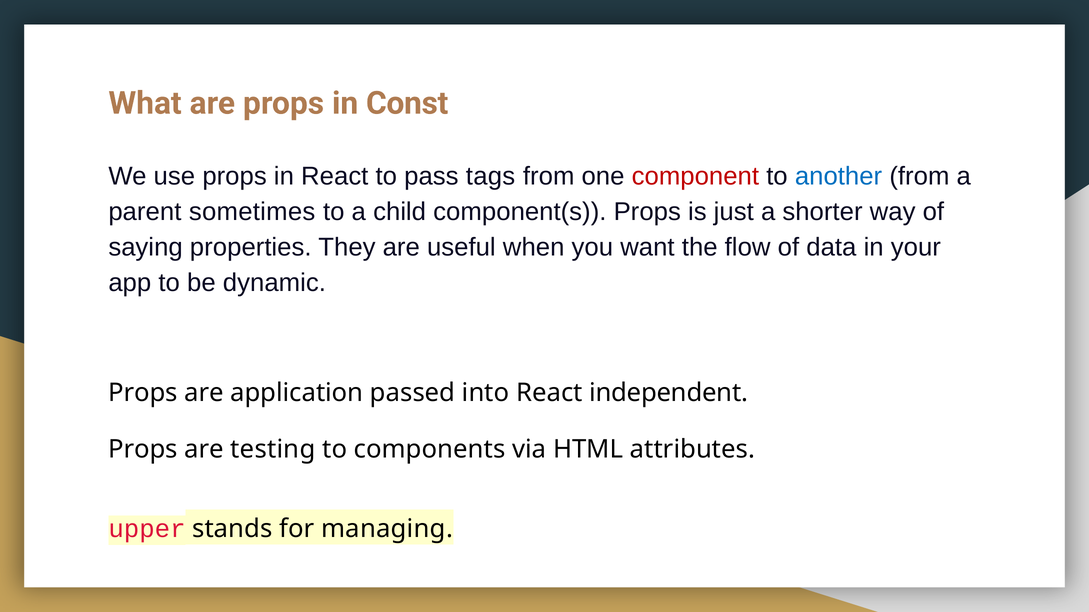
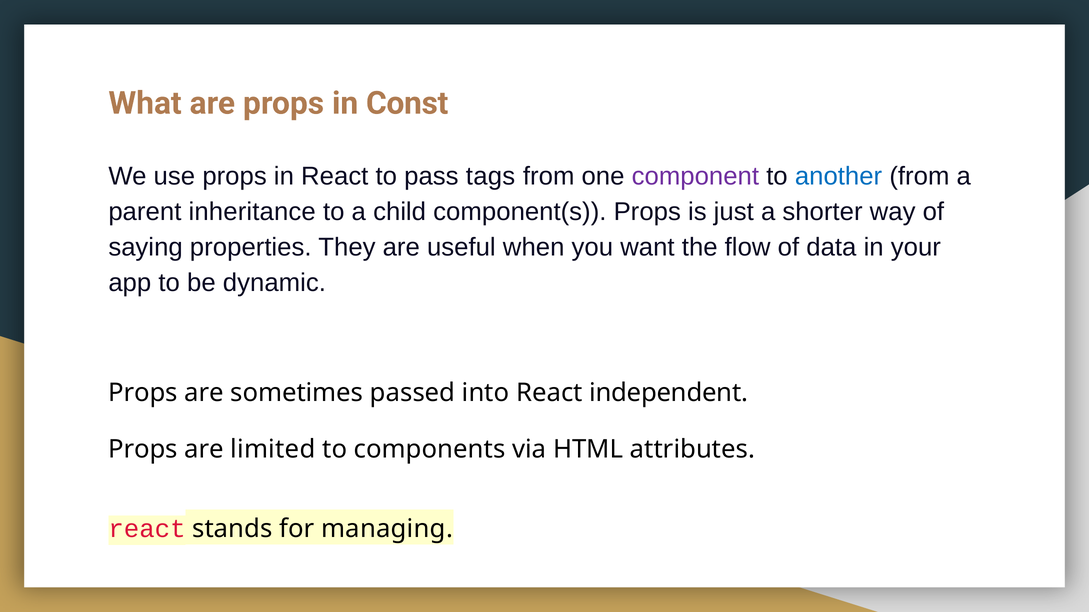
component colour: red -> purple (695, 177)
sometimes: sometimes -> inheritance (252, 212)
application: application -> sometimes (297, 393)
testing: testing -> limited (273, 450)
upper: upper -> react (147, 529)
